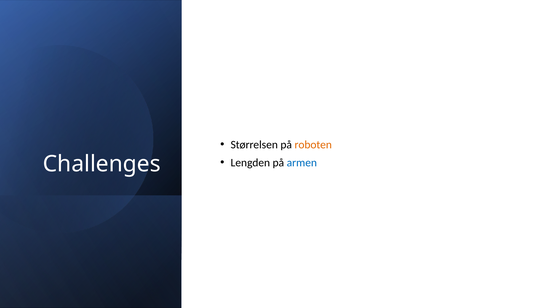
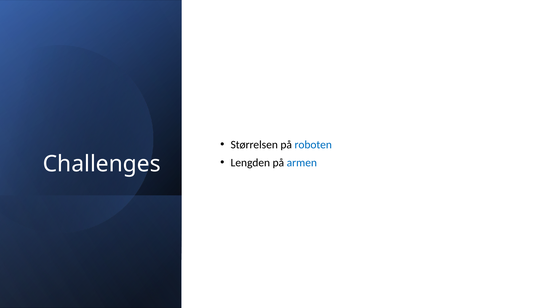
roboten colour: orange -> blue (313, 145)
